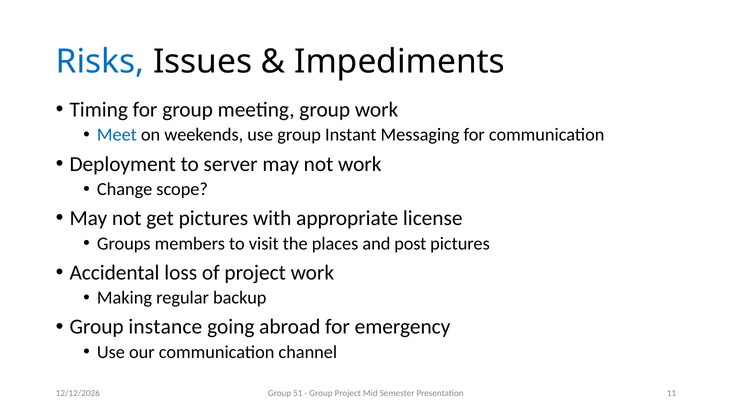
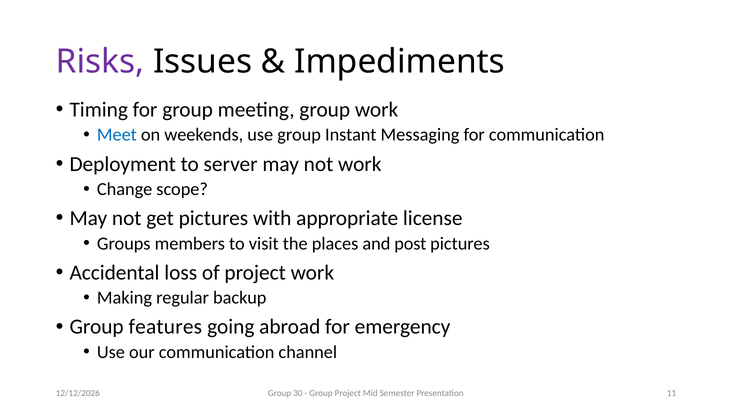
Risks colour: blue -> purple (100, 61)
instance: instance -> features (165, 327)
51: 51 -> 30 (298, 393)
